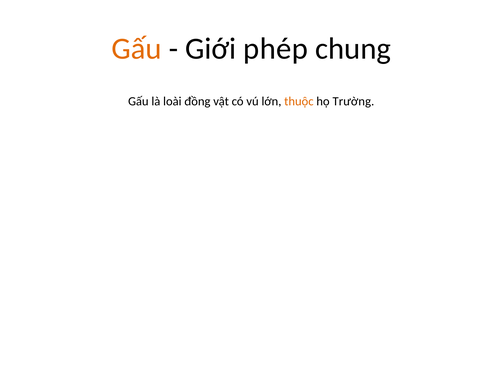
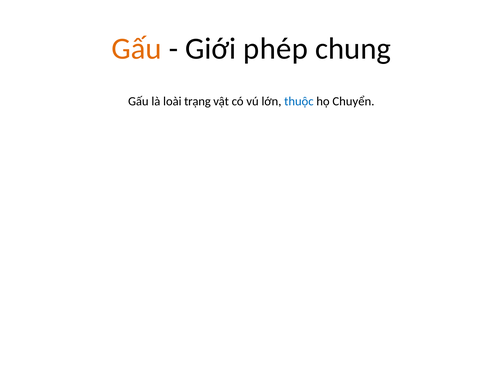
đồng: đồng -> trạng (197, 101)
thuộc colour: orange -> blue (299, 101)
Trường: Trường -> Chuyển (353, 101)
